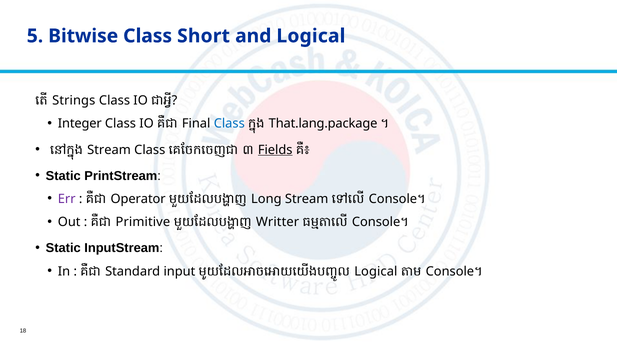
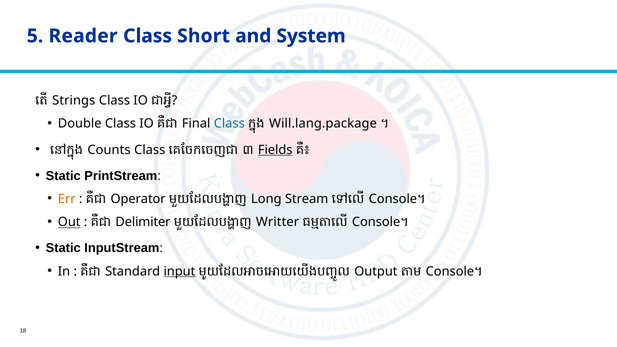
Bitwise: Bitwise -> Reader (83, 36)
and Logical: Logical -> System (311, 36)
Integer: Integer -> Double (80, 124)
That.lang.package: That.lang.package -> Will.lang.package (323, 124)
Stream: Stream -> Counts (109, 150)
Err colour: purple -> orange (67, 199)
Out underline: none -> present (69, 222)
Primitive: Primitive -> Delimiter (143, 222)
input underline: none -> present (179, 271)
Logical: Logical -> Output (376, 271)
